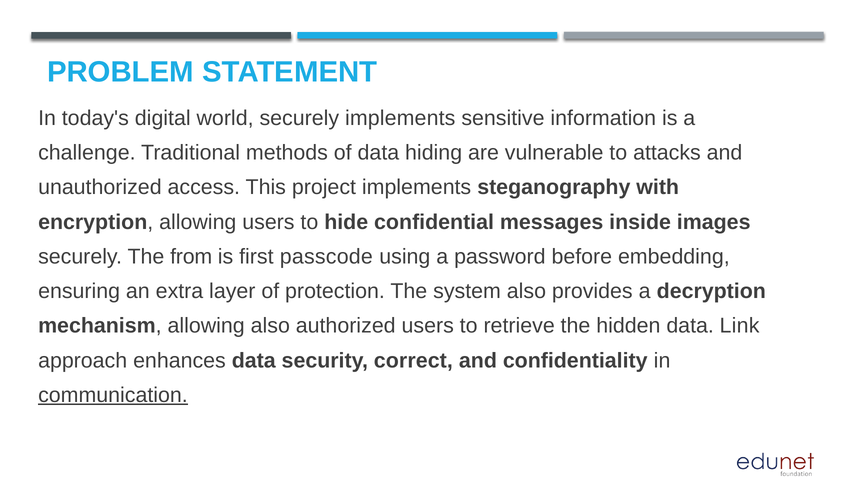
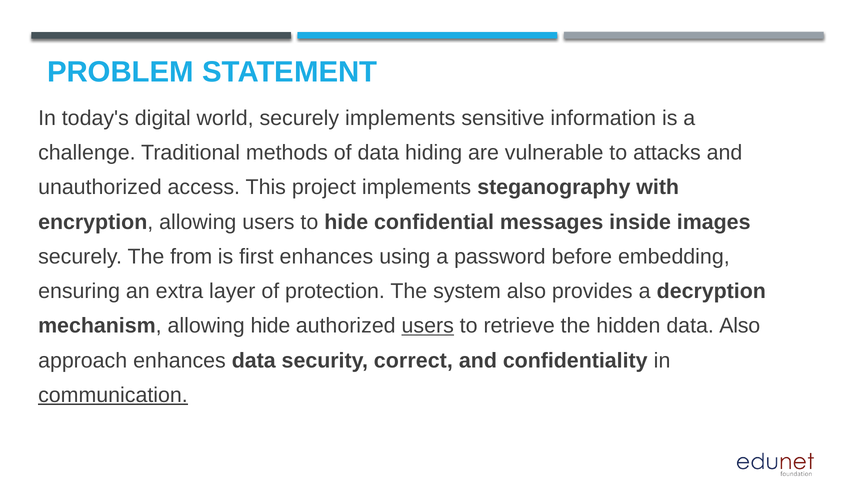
first passcode: passcode -> enhances (326, 257)
allowing also: also -> hide (270, 326)
users underline: none -> present (428, 326)
data Link: Link -> Also (740, 326)
